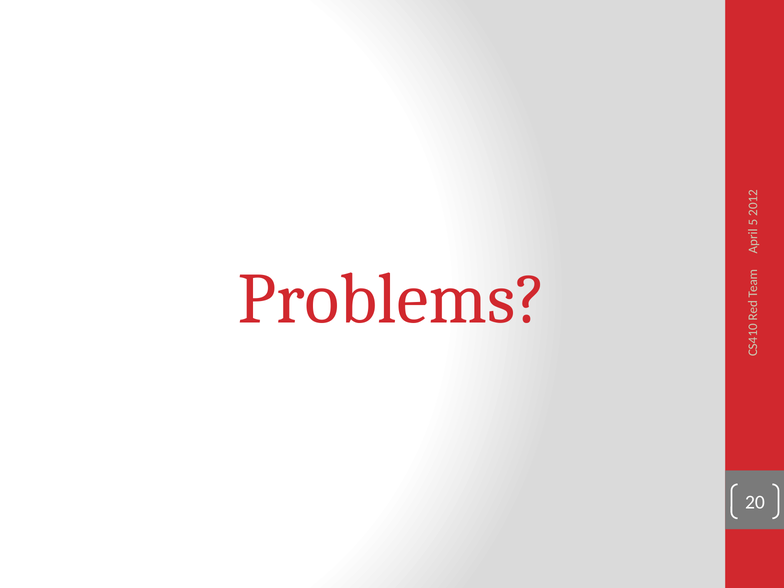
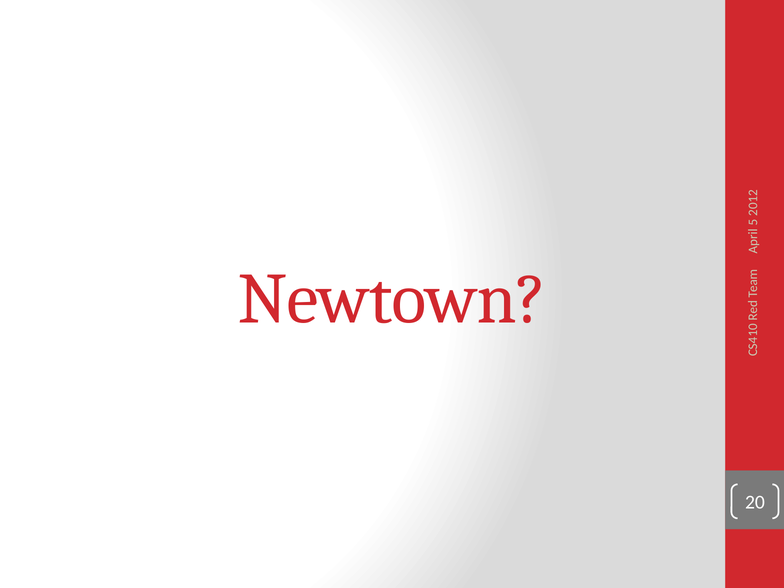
Problems: Problems -> Newtown (392, 299)
